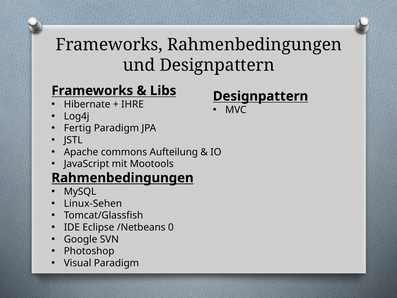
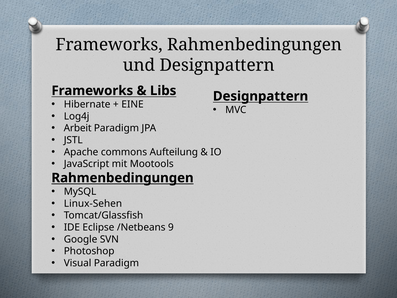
IHRE: IHRE -> EINE (133, 104)
Fertig: Fertig -> Arbeit (78, 128)
0: 0 -> 9 (171, 227)
